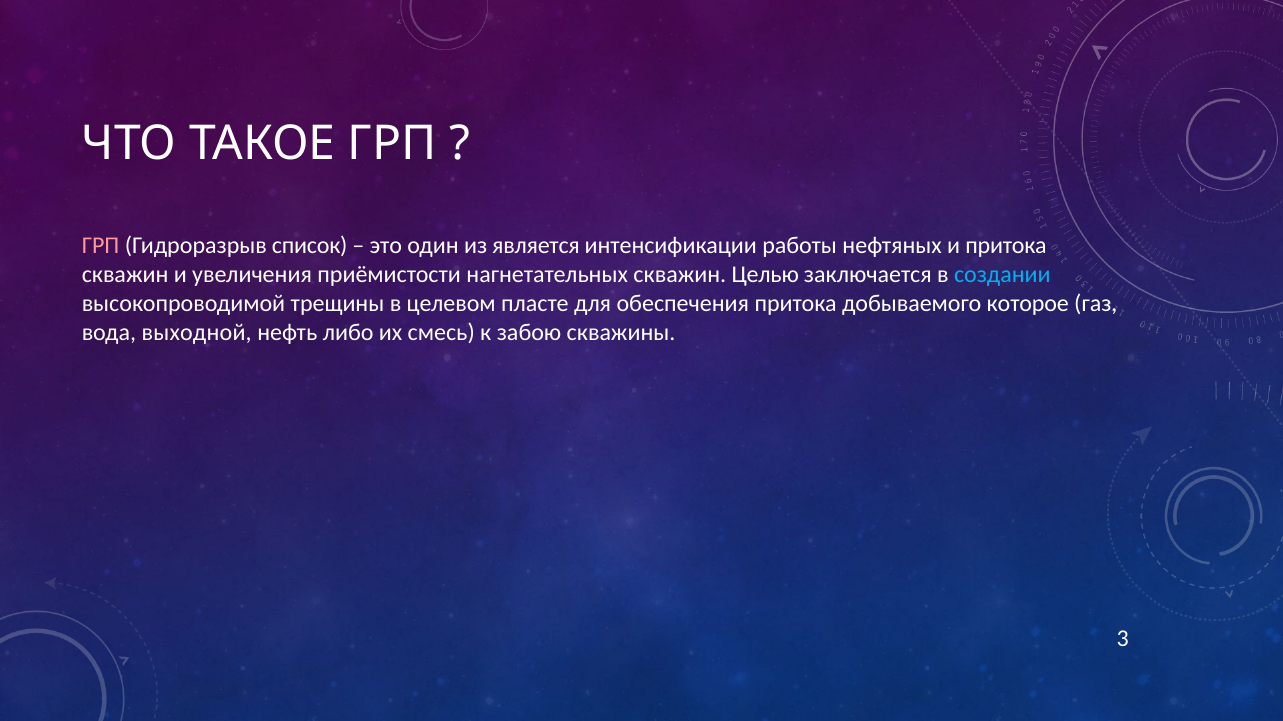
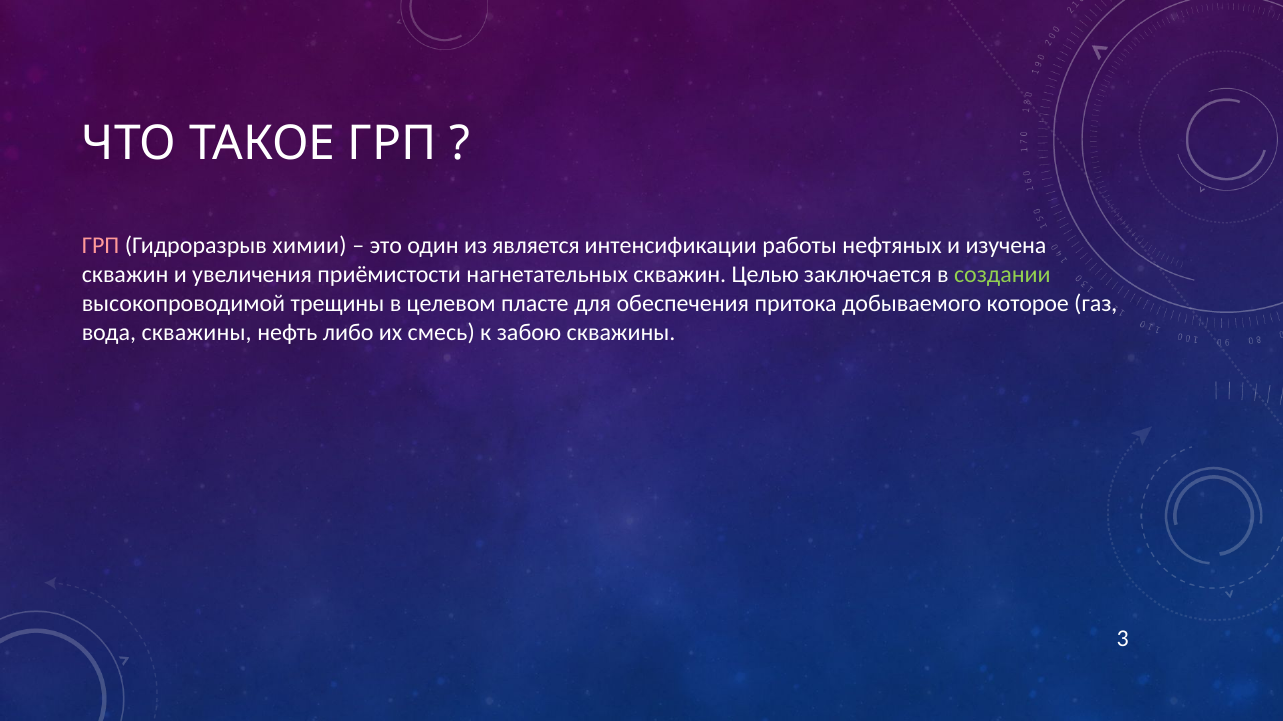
список: список -> химии (309, 246)
и притока: притока -> изучена (1006, 246)
создании colour: light blue -> light green (1002, 275)
вода выходной: выходной -> скважины (197, 333)
